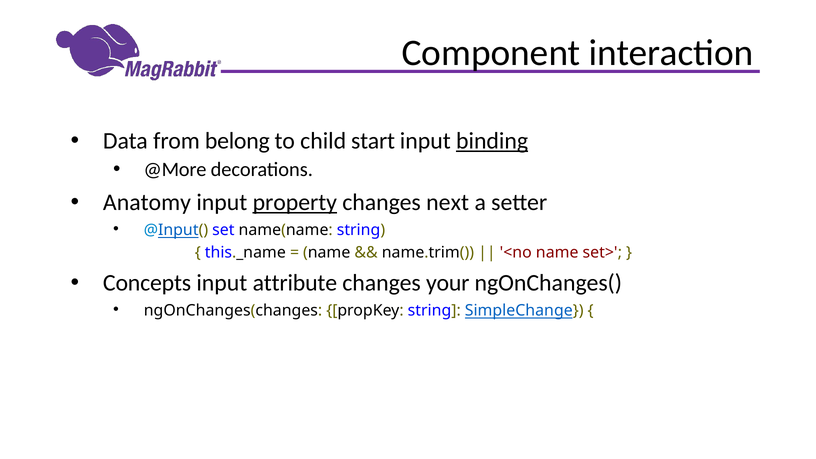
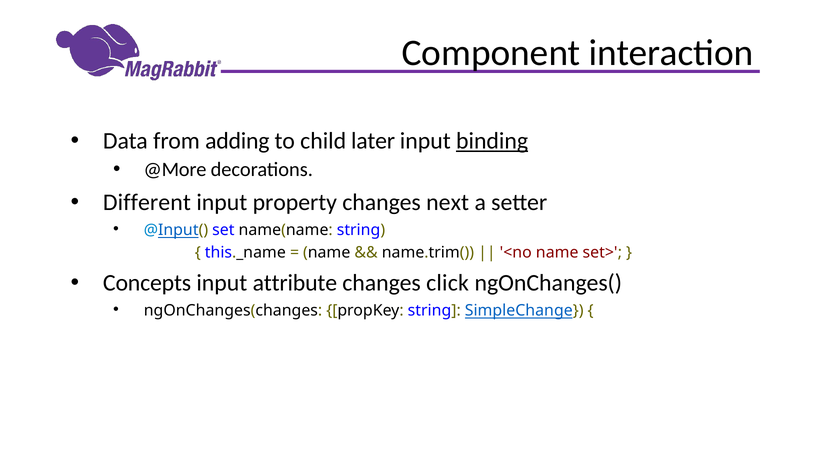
belong: belong -> adding (237, 141)
start: start -> later (373, 141)
Anatomy: Anatomy -> Different (147, 202)
property underline: present -> none (295, 202)
your: your -> click (448, 283)
